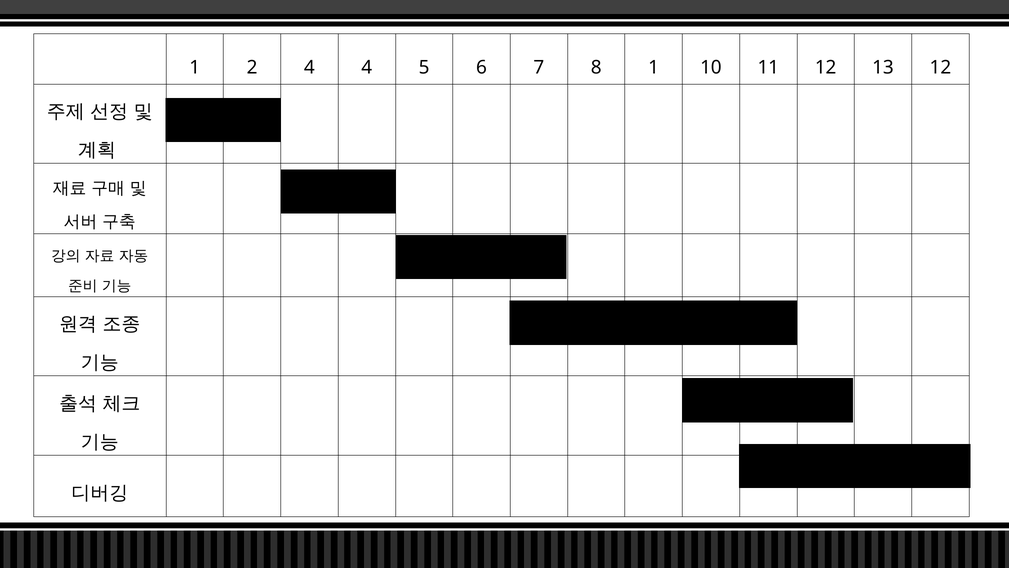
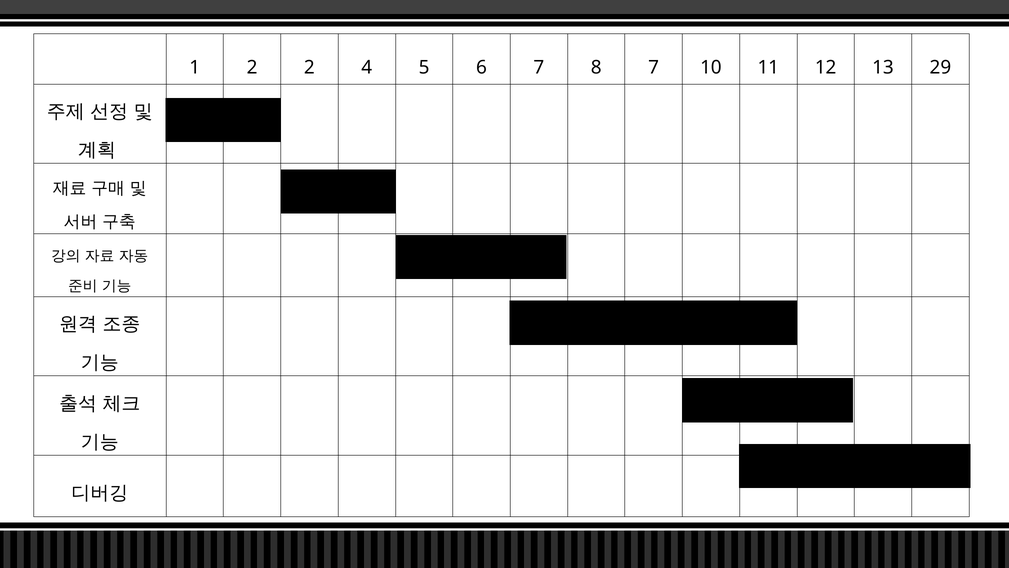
2 4: 4 -> 2 (309, 68)
8 1: 1 -> 7 (654, 68)
13 12: 12 -> 29 (940, 68)
